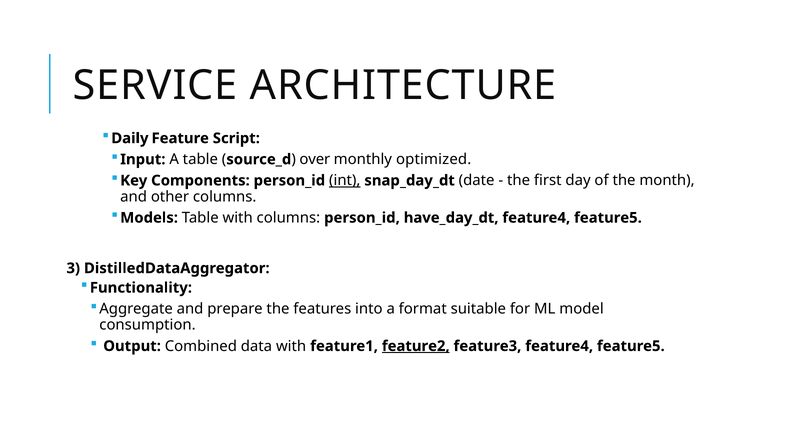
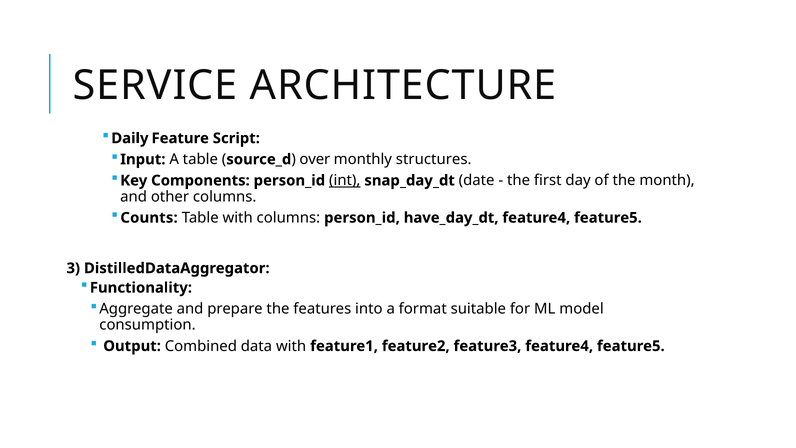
optimized: optimized -> structures (434, 159)
Models: Models -> Counts (149, 218)
feature2 underline: present -> none (416, 346)
